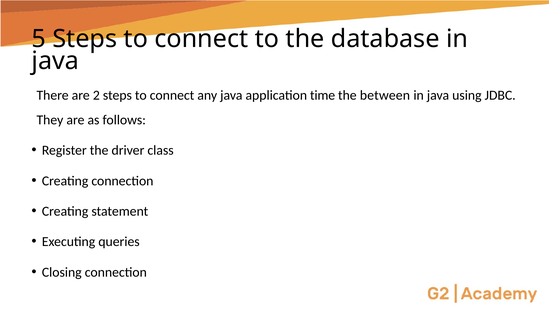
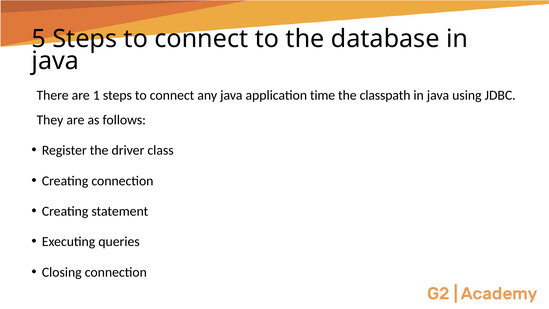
2: 2 -> 1 (96, 95)
between: between -> classpath (385, 95)
